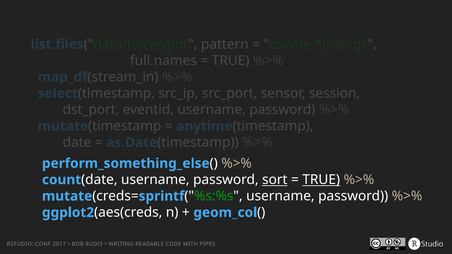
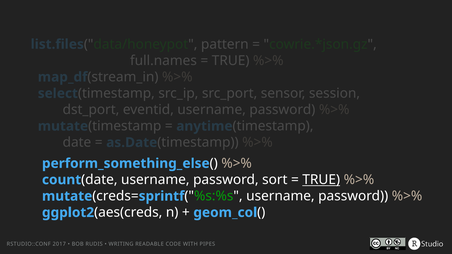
sort underline: present -> none (275, 180)
